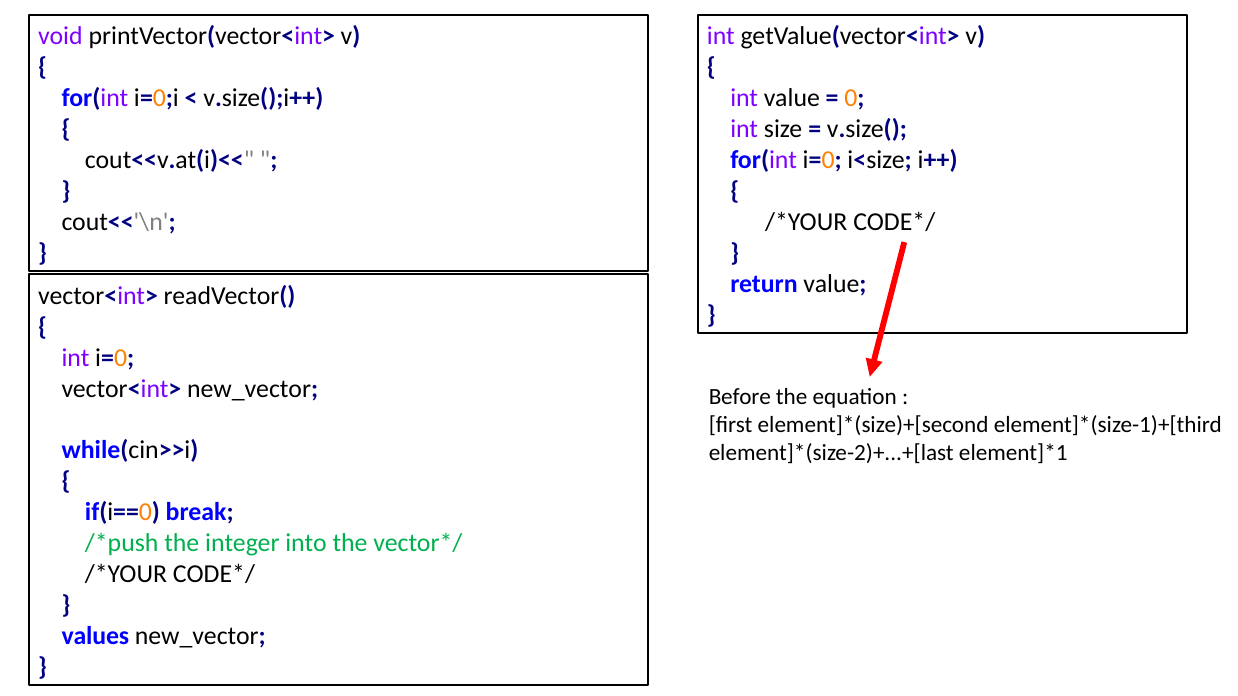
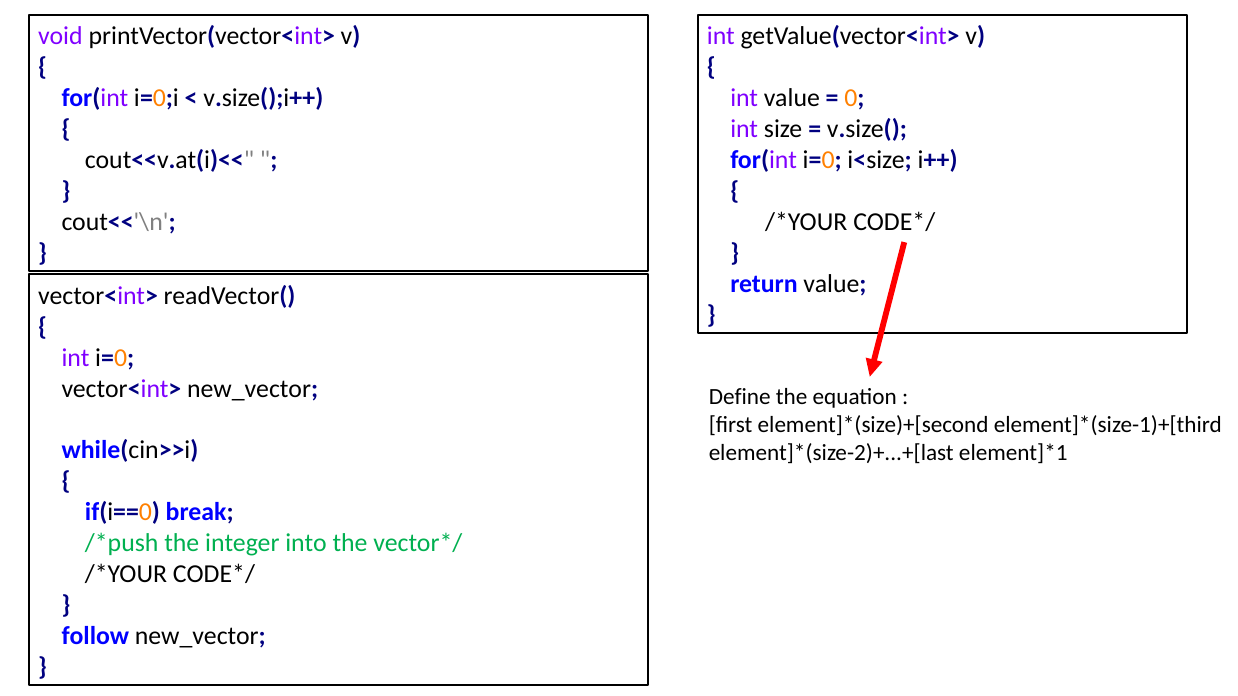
Before: Before -> Define (740, 397)
values: values -> follow (95, 636)
